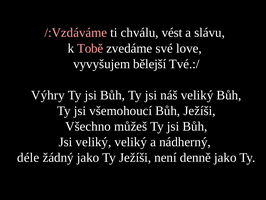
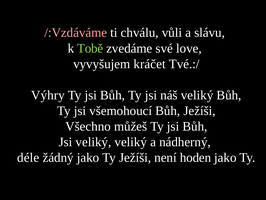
vést: vést -> vůli (172, 33)
Tobě colour: pink -> light green (90, 48)
bělejší: bělejší -> kráčet (150, 64)
denně: denně -> hoden (195, 157)
